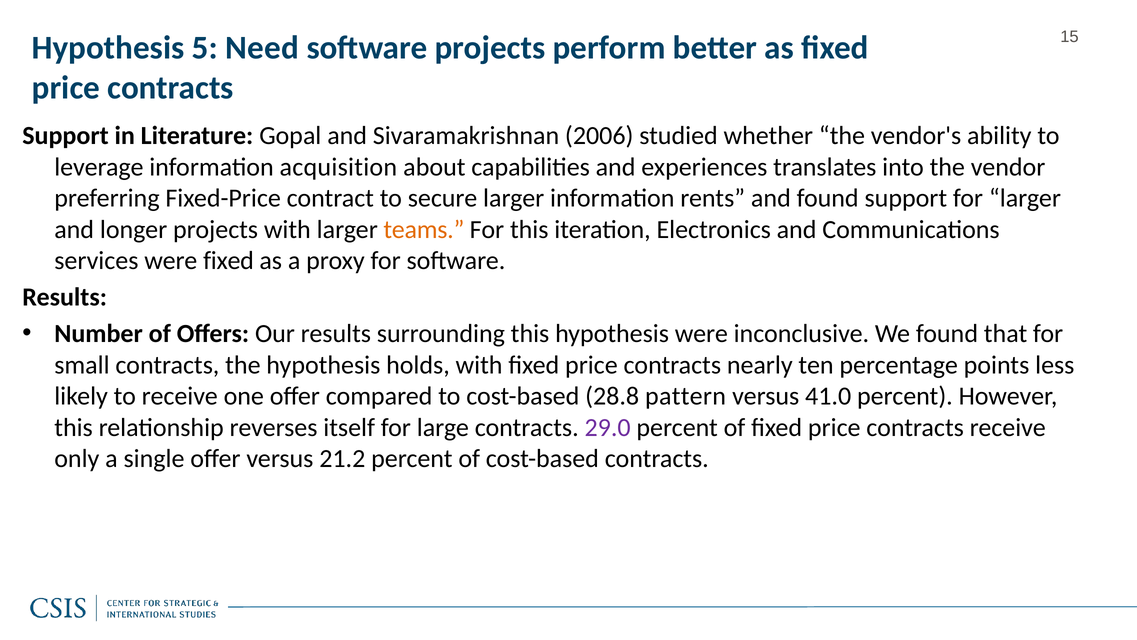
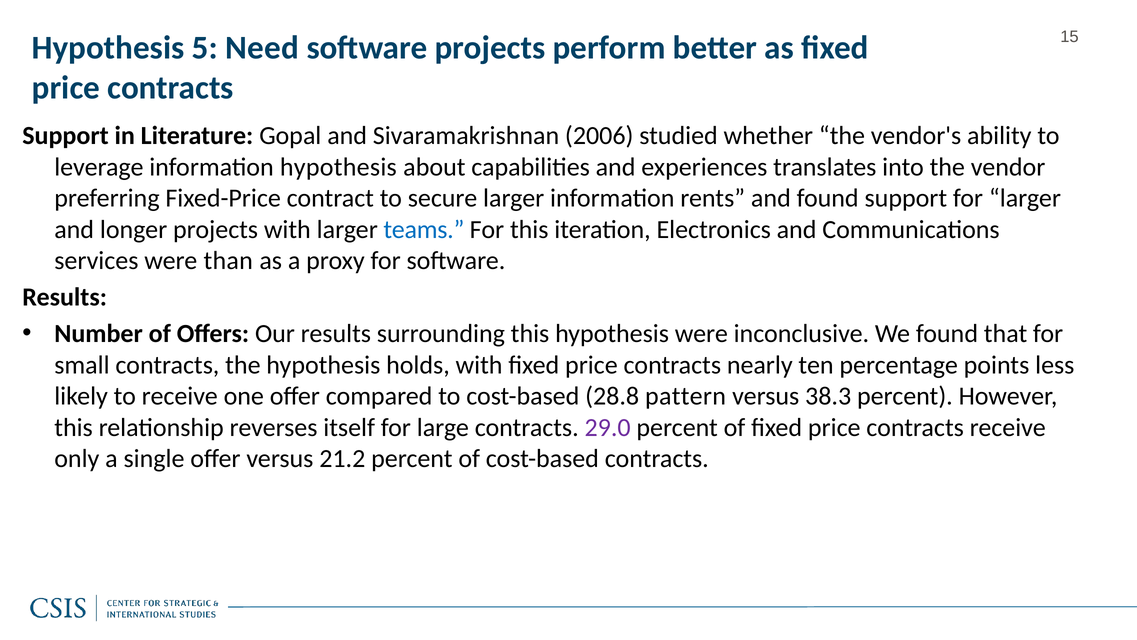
information acquisition: acquisition -> hypothesis (338, 167)
teams colour: orange -> blue (424, 229)
were fixed: fixed -> than (228, 261)
41.0: 41.0 -> 38.3 (828, 396)
